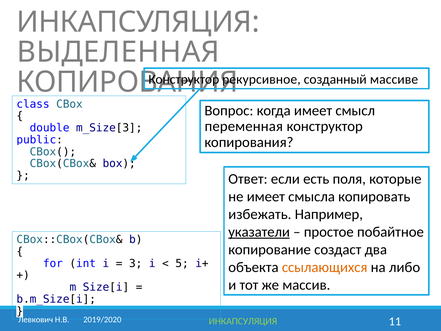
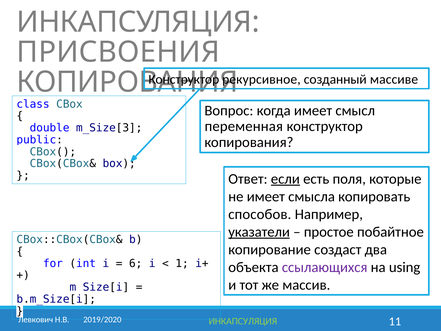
ВЫДЕЛЕННАЯ: ВЫДЕЛЕННАЯ -> ПРИСВОЕНИЯ (118, 52)
если underline: none -> present (285, 179)
избежать: избежать -> способов (260, 214)
3: 3 -> 6 (136, 263)
5: 5 -> 1 (182, 263)
ссылающихся colour: orange -> purple (325, 267)
либо: либо -> using (405, 267)
